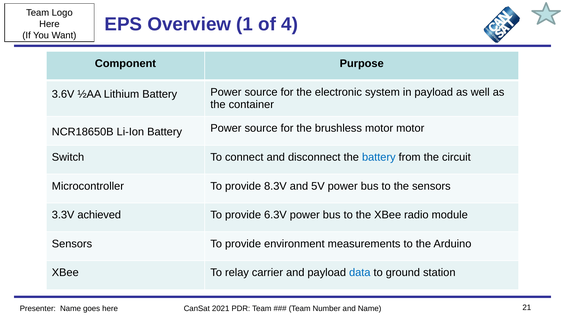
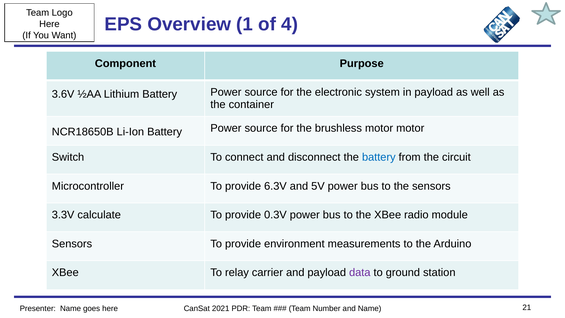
8.3V: 8.3V -> 6.3V (275, 186)
achieved: achieved -> calculate (99, 215)
6.3V: 6.3V -> 0.3V (275, 215)
data colour: blue -> purple (360, 273)
